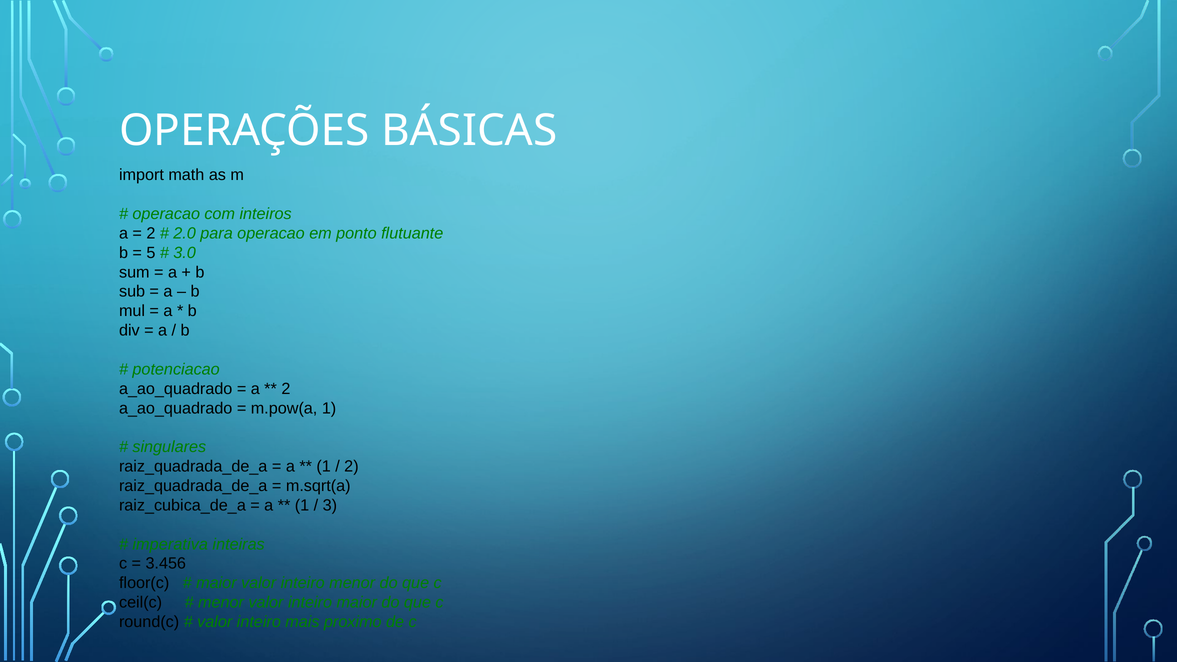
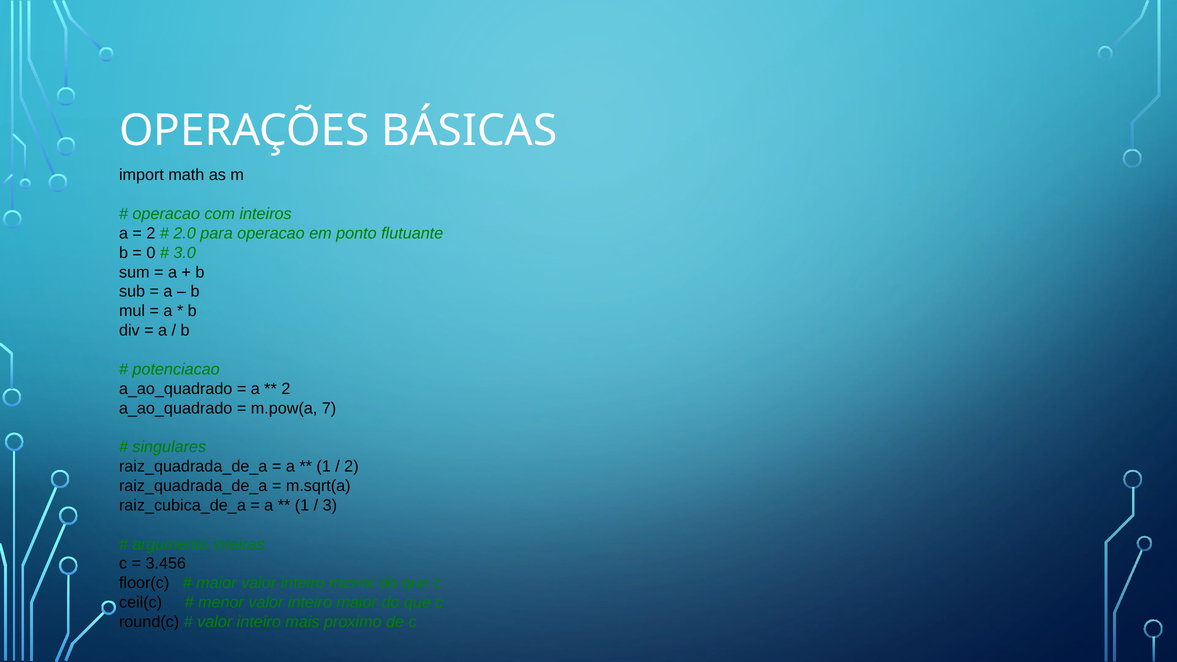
5: 5 -> 0 (151, 253)
m.pow(a 1: 1 -> 7 (329, 408)
imperativa: imperativa -> argumento (170, 544)
